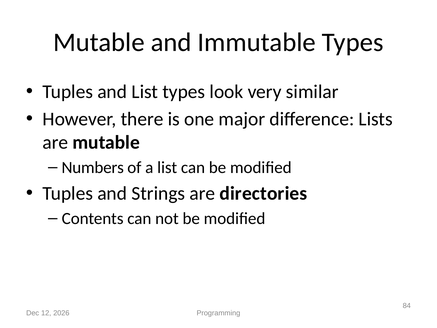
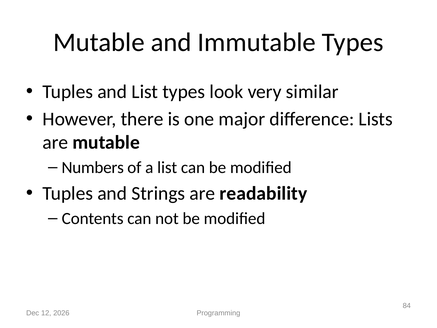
directories: directories -> readability (263, 193)
